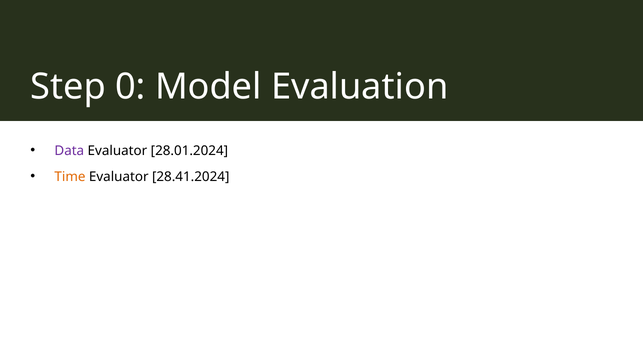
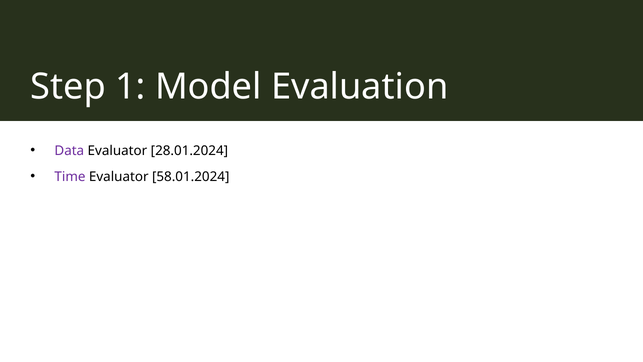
0: 0 -> 1 (130, 87)
Time colour: orange -> purple (70, 176)
28.41.2024: 28.41.2024 -> 58.01.2024 (191, 176)
